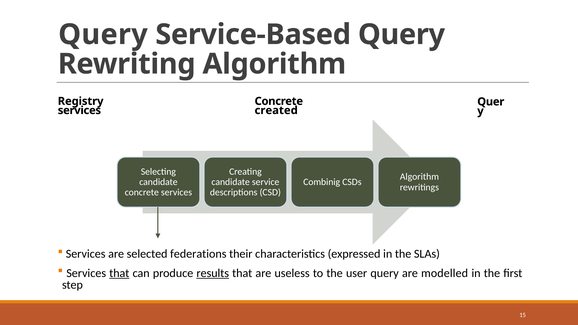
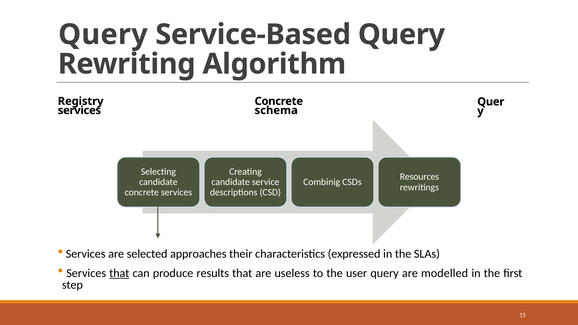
created: created -> schema (276, 110)
Algorithm: Algorithm -> Resources (419, 177)
federations: federations -> approaches (198, 254)
results underline: present -> none (213, 273)
